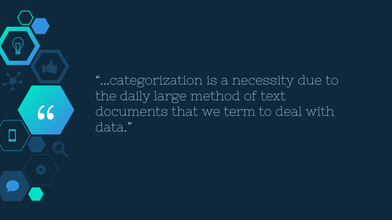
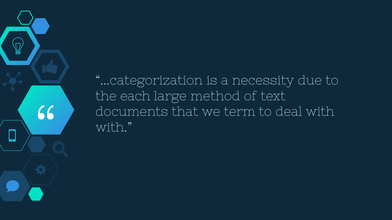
daily: daily -> each (135, 96)
data: data -> with (114, 128)
